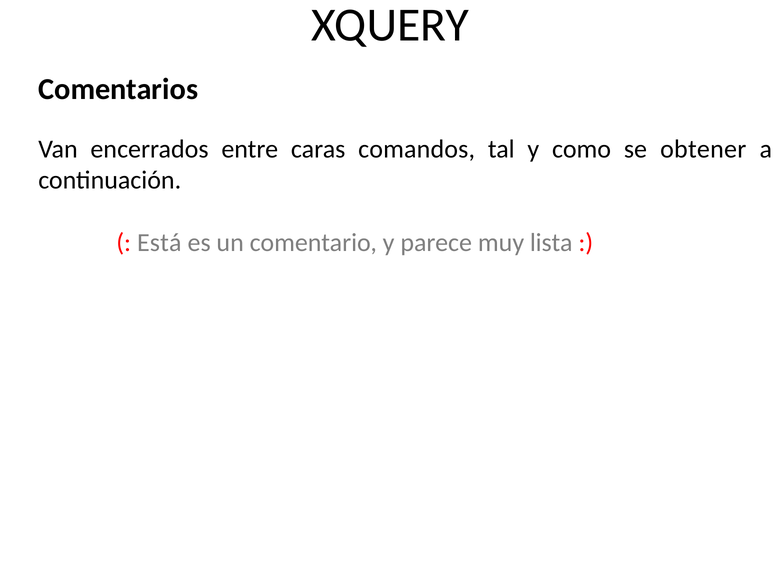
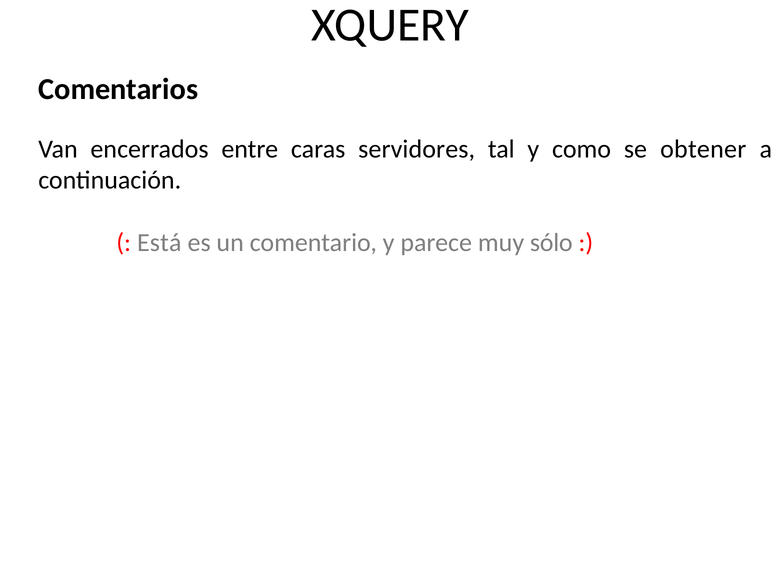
comandos: comandos -> servidores (417, 149)
lista: lista -> sólo (551, 243)
